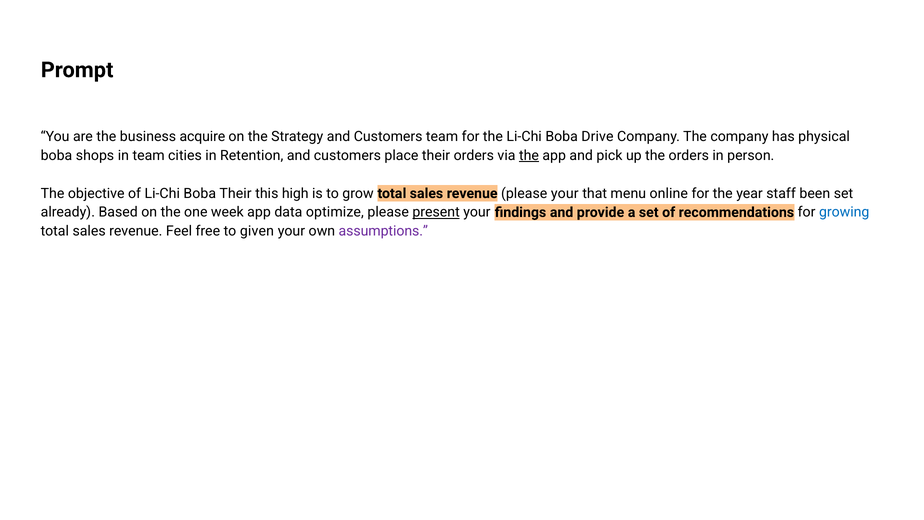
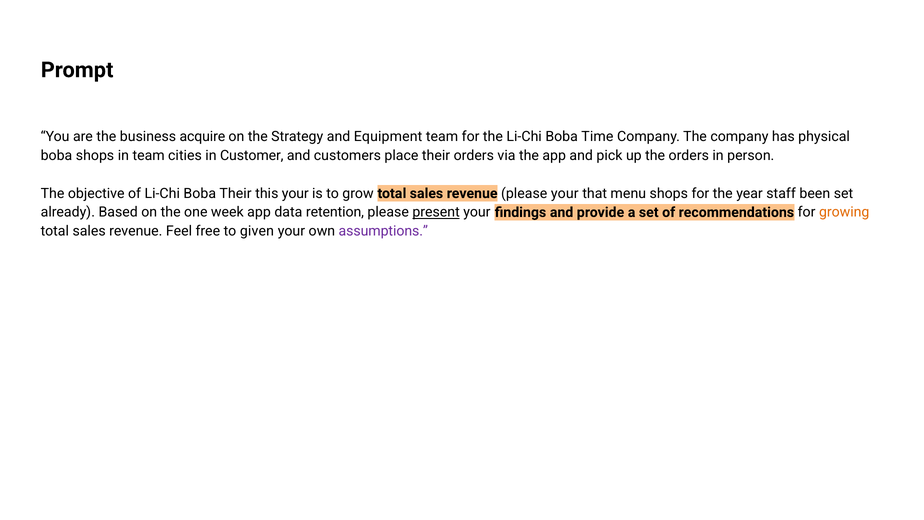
Strategy and Customers: Customers -> Equipment (388, 137)
Drive: Drive -> Time (597, 137)
Retention: Retention -> Customer (252, 155)
the underline: present -> none (529, 155)
this high: high -> your (295, 193)
menu online: online -> shops (669, 193)
optimize: optimize -> retention (335, 212)
growing colour: blue -> orange (844, 212)
